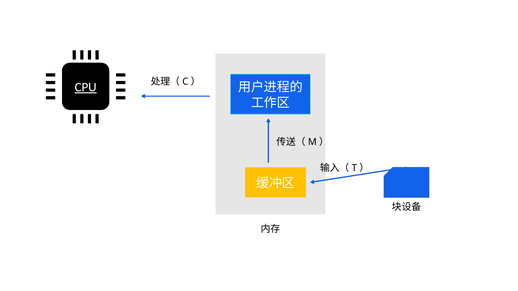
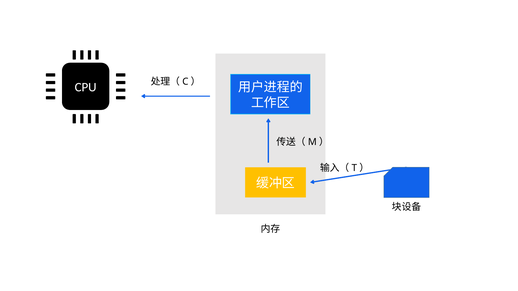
CPU underline: present -> none (86, 87)
